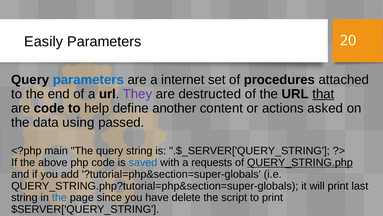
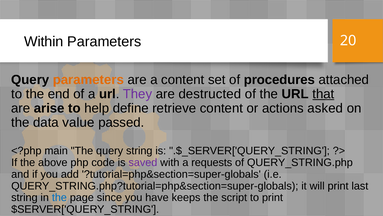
Easily: Easily -> Within (44, 42)
parameters colour: blue -> orange (88, 79)
a internet: internet -> content (183, 79)
are code: code -> arise (49, 108)
another: another -> retrieve (174, 108)
using: using -> value (78, 122)
saved colour: blue -> purple (143, 162)
QUERY_STRING.php underline: present -> none (300, 162)
delete: delete -> keeps (186, 197)
